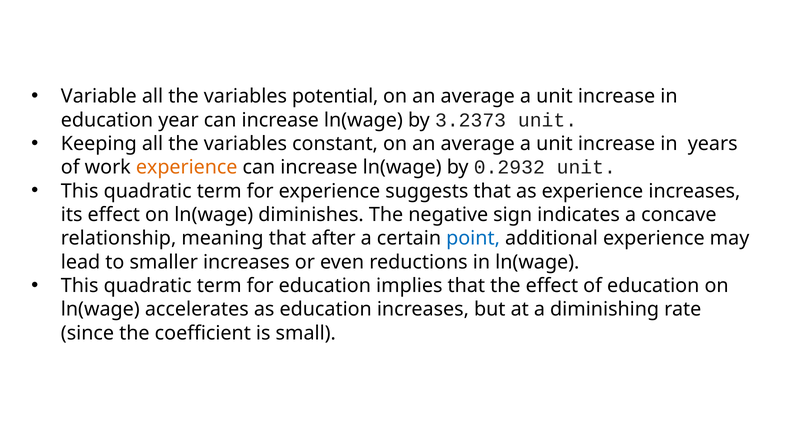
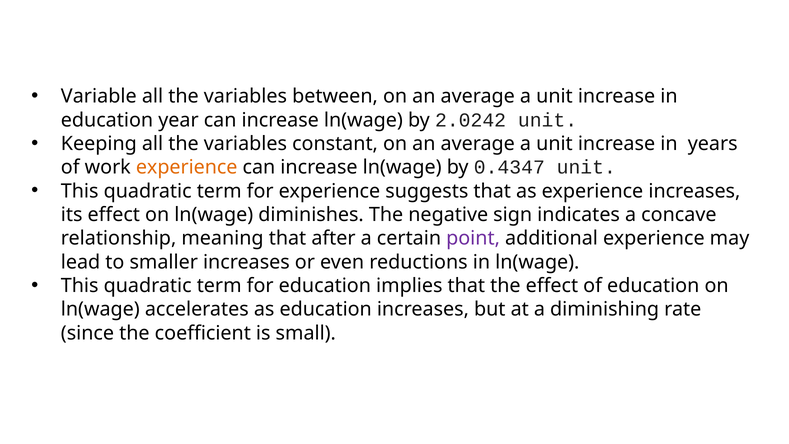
potential: potential -> between (335, 96)
3.2373: 3.2373 -> 2.0242 (471, 120)
0.2932: 0.2932 -> 0.4347 (509, 167)
point colour: blue -> purple (473, 238)
